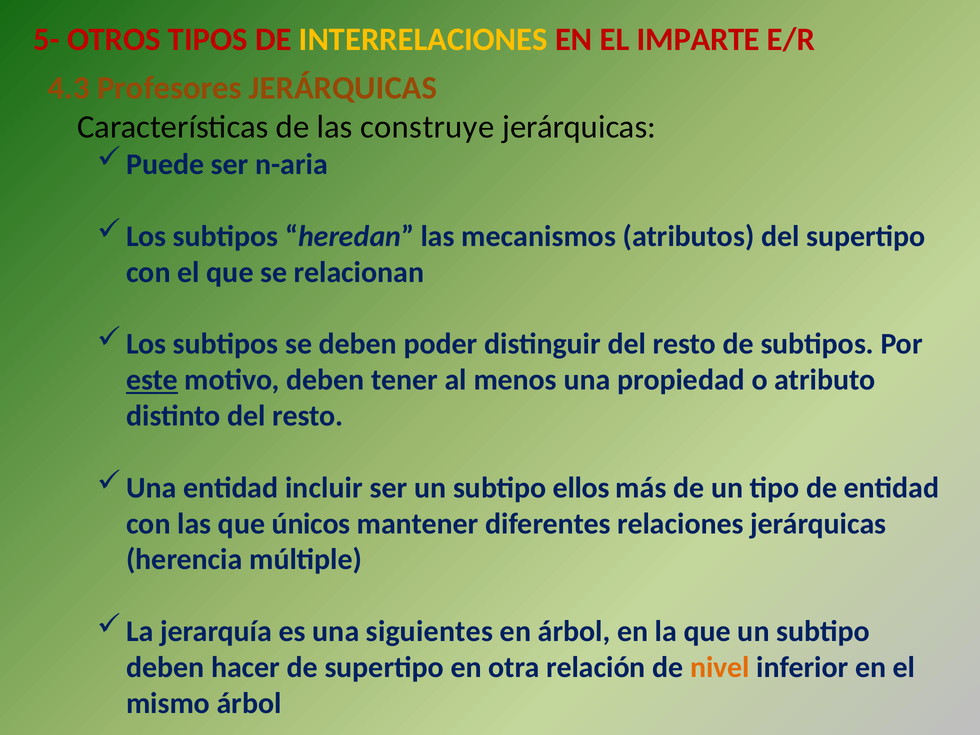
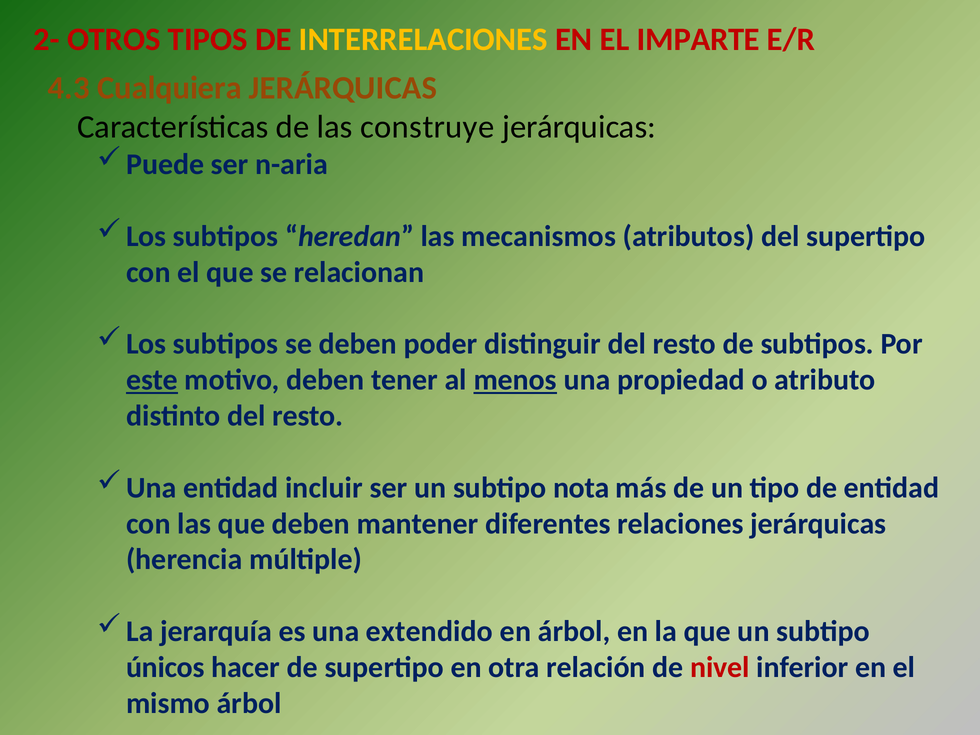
5-: 5- -> 2- (47, 39)
Profesores: Profesores -> Cualquiera (169, 88)
menos underline: none -> present (515, 380)
ellos: ellos -> nota (581, 488)
que únicos: únicos -> deben (311, 524)
siguientes: siguientes -> extendido (429, 631)
deben: deben -> únicos (165, 667)
nivel colour: orange -> red (720, 667)
